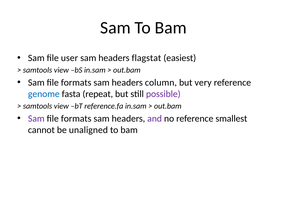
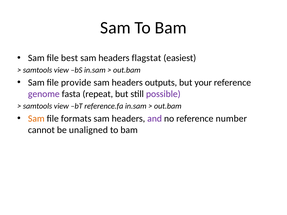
user: user -> best (69, 58)
formats: formats -> provide (76, 83)
column: column -> outputs (161, 83)
very: very -> your (203, 83)
genome colour: blue -> purple (44, 94)
Sam colour: purple -> orange (36, 119)
smallest: smallest -> number (231, 119)
